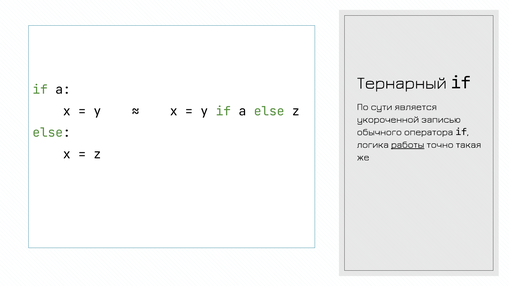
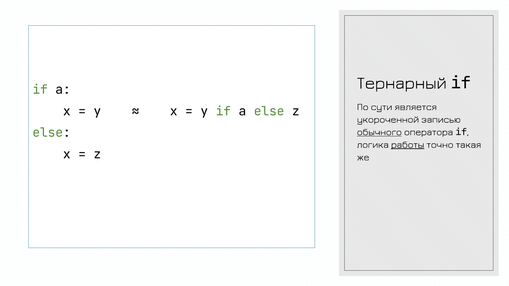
обычного underline: none -> present (379, 132)
